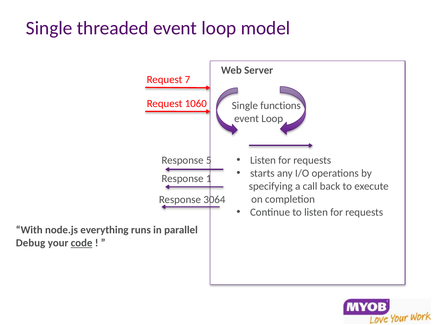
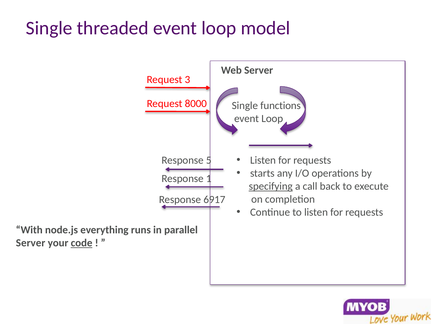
7: 7 -> 3 (187, 80)
1060: 1060 -> 8000 (196, 104)
specifying underline: none -> present (271, 186)
3064: 3064 -> 6917 (214, 200)
Debug: Debug -> Server (31, 243)
